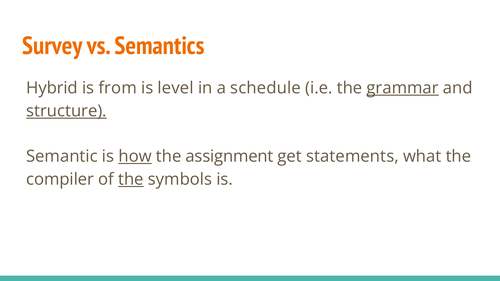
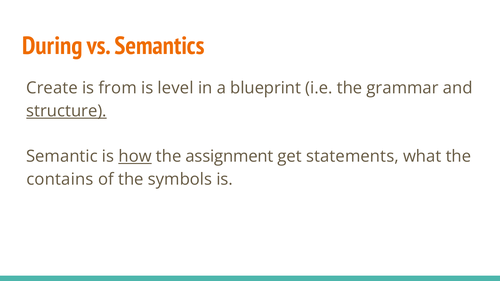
Survey: Survey -> During (52, 46)
Hybrid: Hybrid -> Create (52, 88)
schedule: schedule -> blueprint (266, 88)
grammar underline: present -> none (403, 88)
compiler: compiler -> contains (60, 179)
the underline: present -> none (131, 179)
